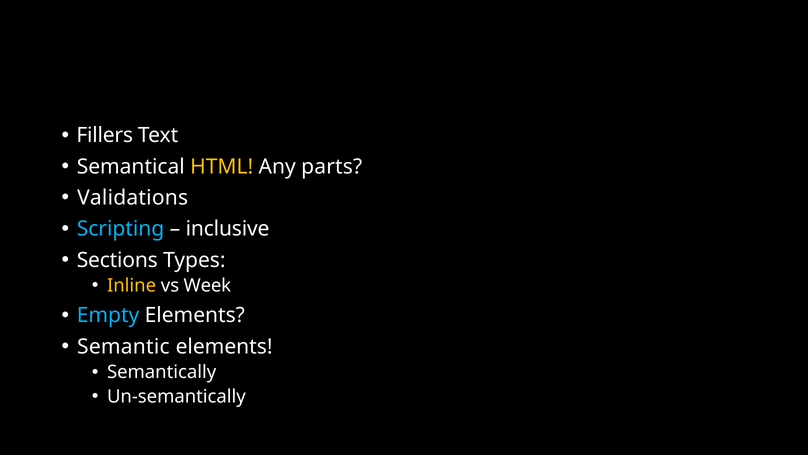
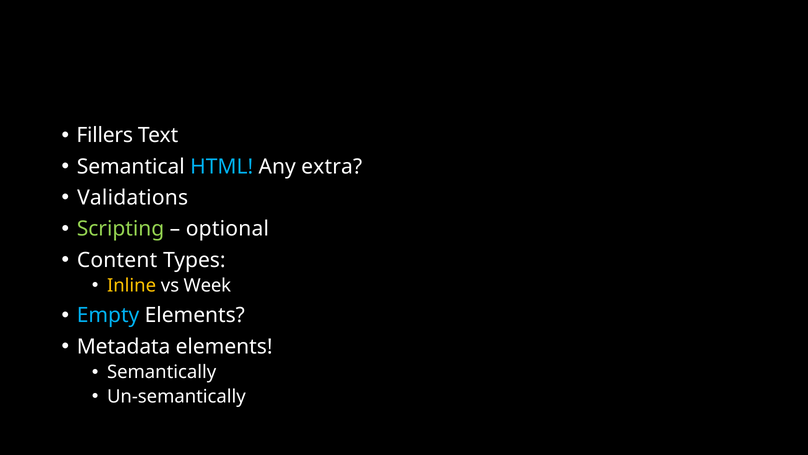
HTML colour: yellow -> light blue (222, 166)
parts: parts -> extra (332, 166)
Scripting colour: light blue -> light green (121, 229)
inclusive: inclusive -> optional (227, 229)
Sections: Sections -> Content (117, 260)
Semantic: Semantic -> Metadata (124, 346)
